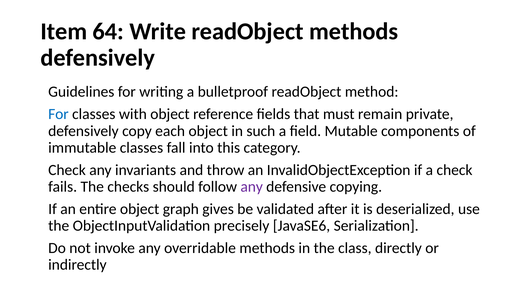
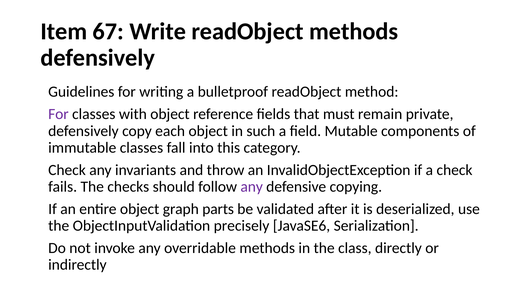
64: 64 -> 67 (108, 31)
For colour: blue -> purple (58, 114)
gives: gives -> parts (218, 209)
